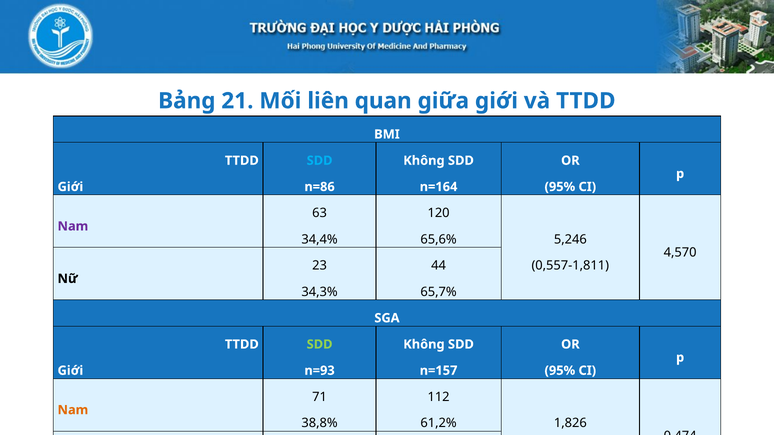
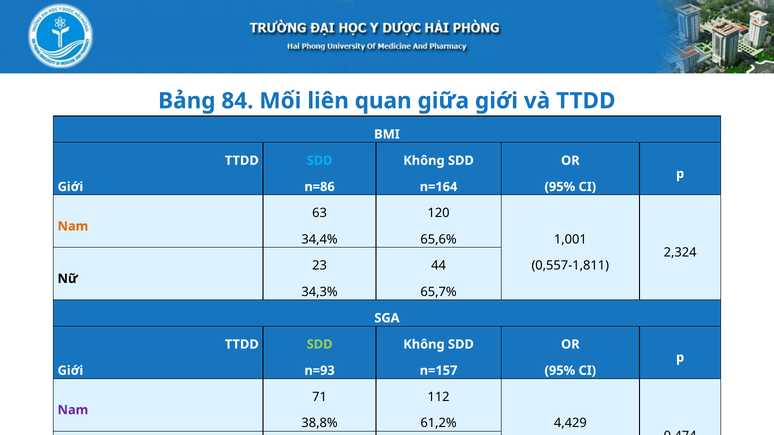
21: 21 -> 84 (237, 101)
Nam colour: purple -> orange (73, 226)
5,246: 5,246 -> 1,001 (570, 240)
4,570: 4,570 -> 2,324 (680, 253)
Nam colour: orange -> purple (73, 410)
1,826: 1,826 -> 4,429 (570, 423)
